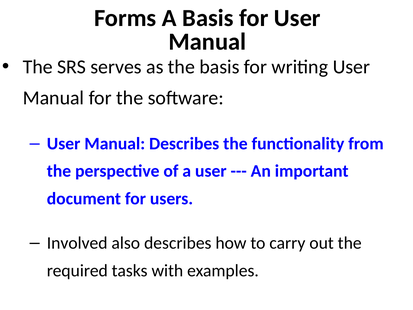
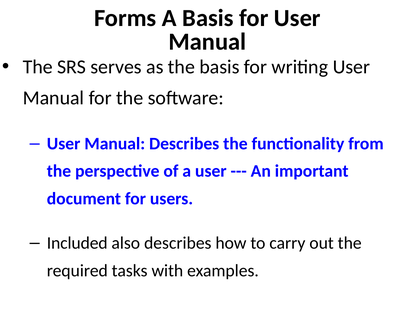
Involved: Involved -> Included (77, 243)
